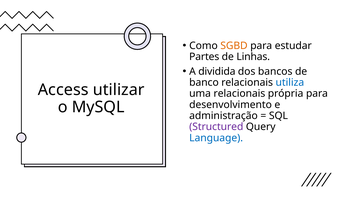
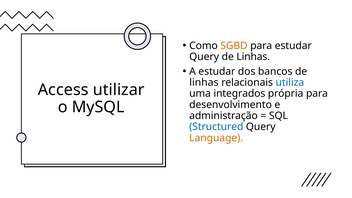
Partes: Partes -> Query (204, 57)
A dividida: dividida -> estudar (217, 71)
banco: banco -> linhas (204, 83)
uma relacionais: relacionais -> integrados (239, 94)
Structured colour: purple -> blue (216, 127)
Language colour: blue -> orange (216, 138)
